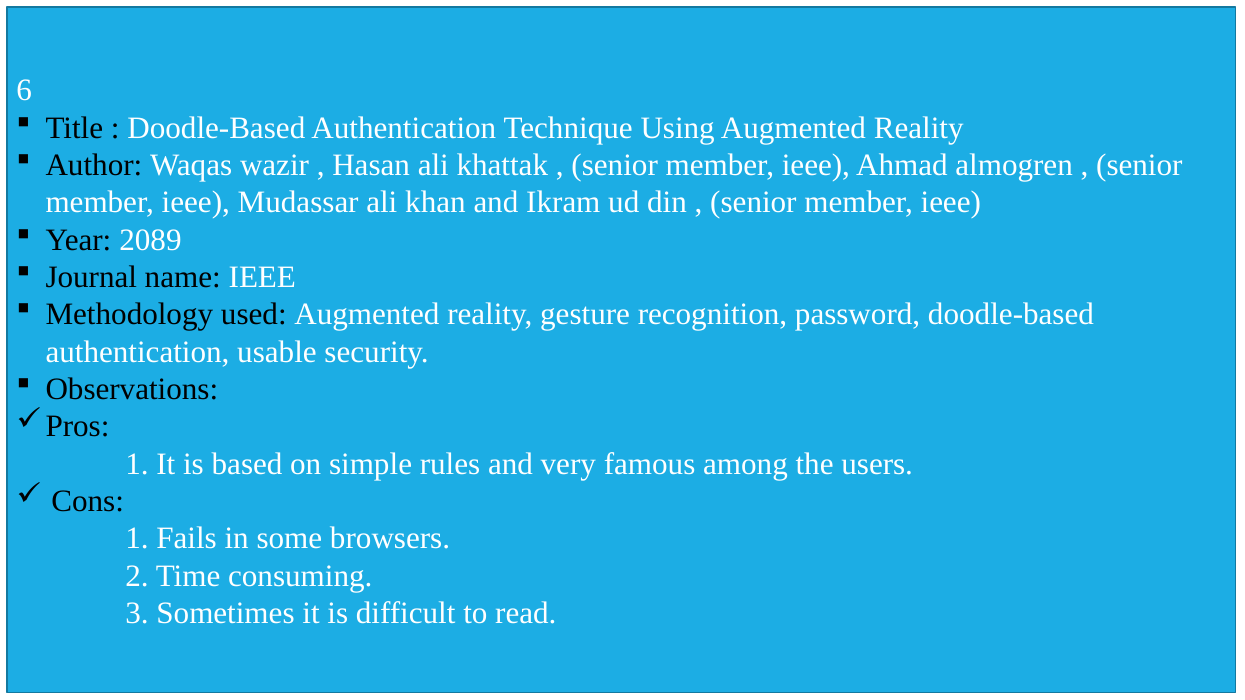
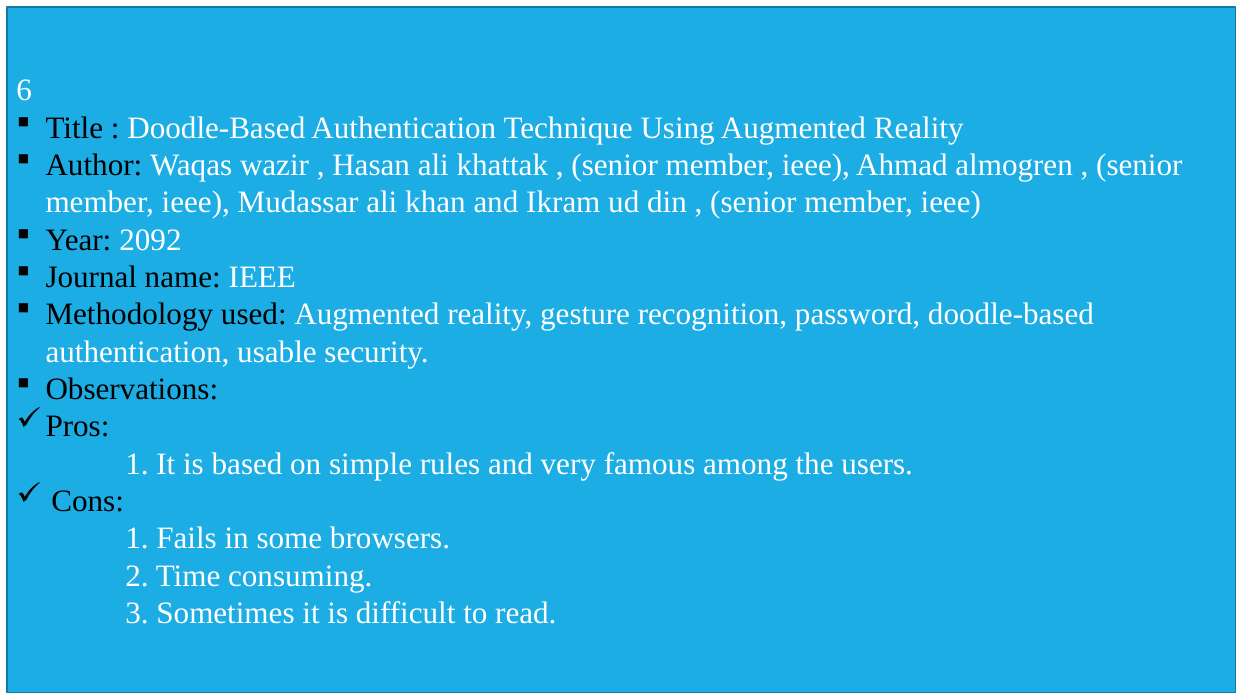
2089: 2089 -> 2092 (150, 240)
